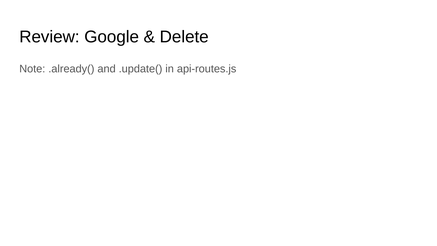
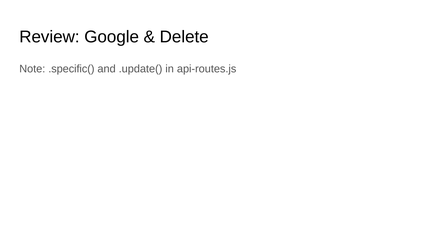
.already(: .already( -> .specific( (71, 69)
